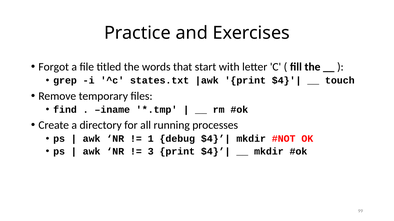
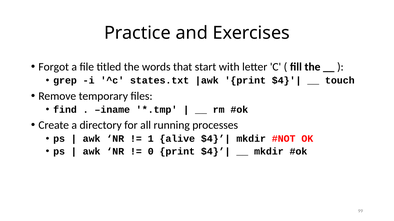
debug: debug -> alive (177, 139)
3: 3 -> 0 (151, 152)
